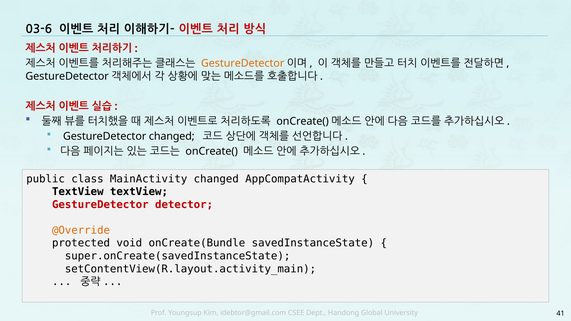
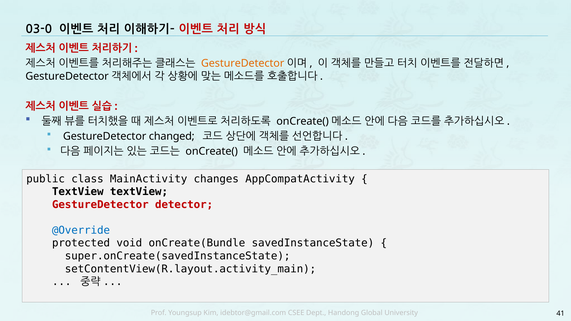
03-6: 03-6 -> 03-0 (39, 29)
MainActivity changed: changed -> changes (216, 179)
@Override colour: orange -> blue (81, 230)
